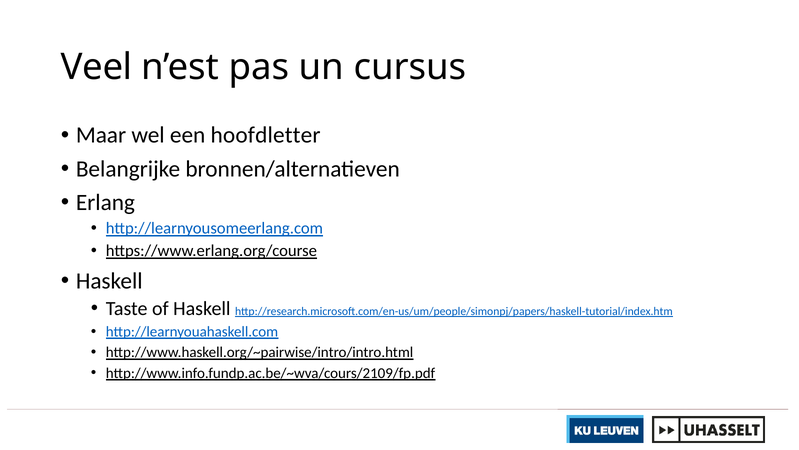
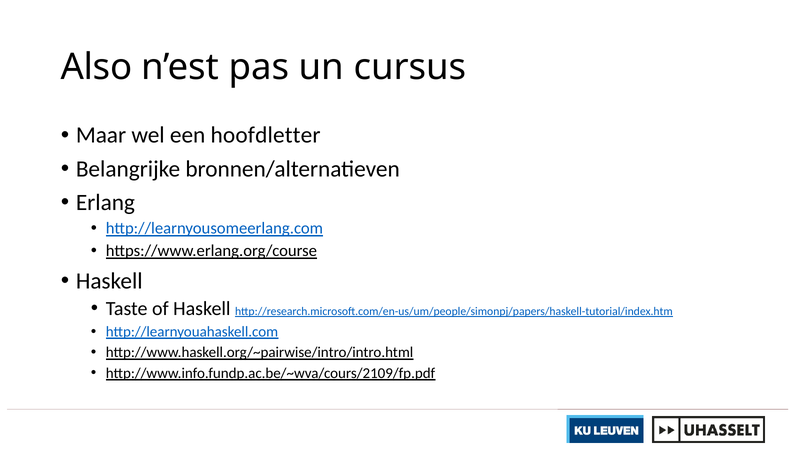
Veel: Veel -> Also (97, 67)
